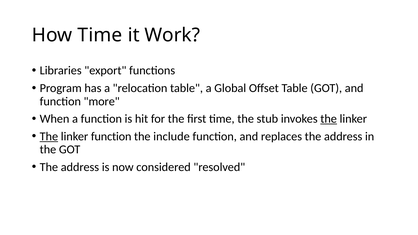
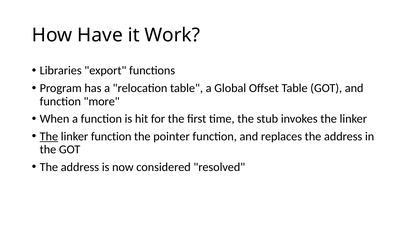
How Time: Time -> Have (100, 35)
the underline: present -> none (329, 119)
include: include -> pointer (172, 136)
